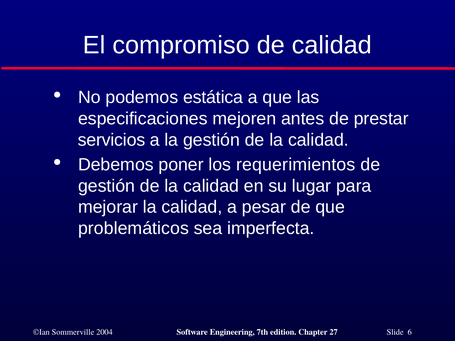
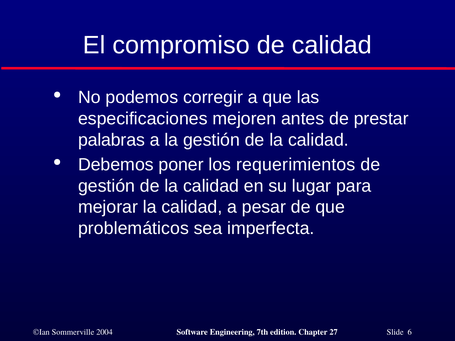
estática: estática -> corregir (213, 98)
servicios: servicios -> palabras (112, 140)
